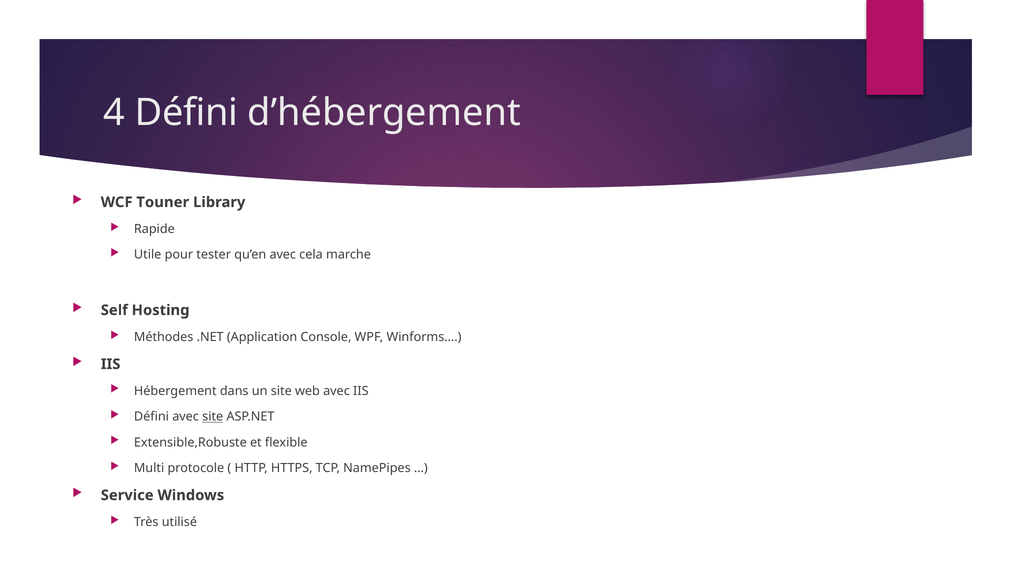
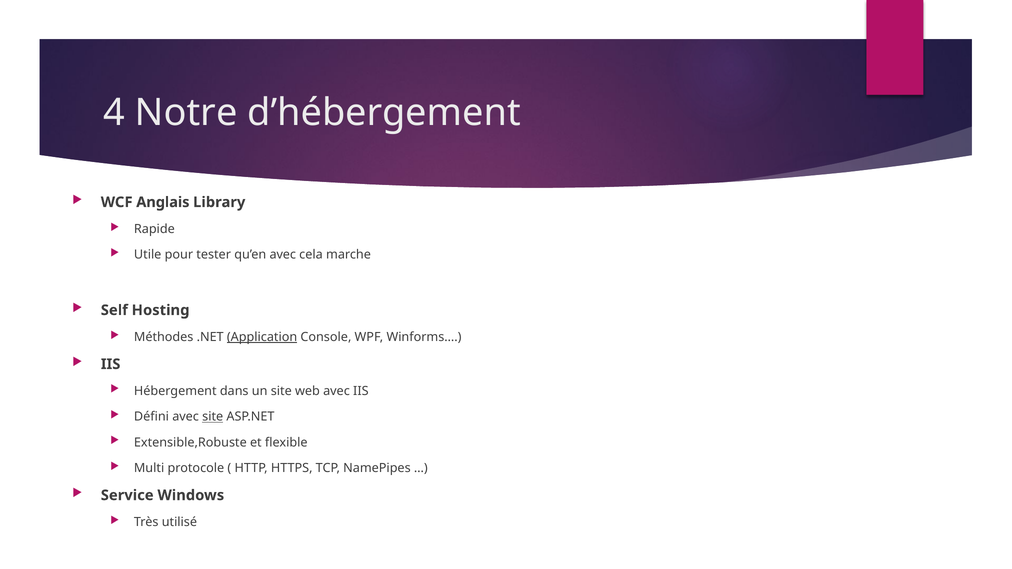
4 Défini: Défini -> Notre (186, 113)
Touner: Touner -> Anglais (163, 202)
Application underline: none -> present (262, 337)
